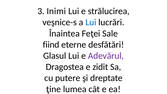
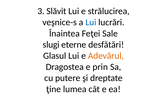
Inimi: Inimi -> Slăvit (56, 11)
fiind: fiind -> slugi (51, 45)
Adevărul colour: purple -> orange (106, 56)
zidit: zidit -> prin (100, 67)
